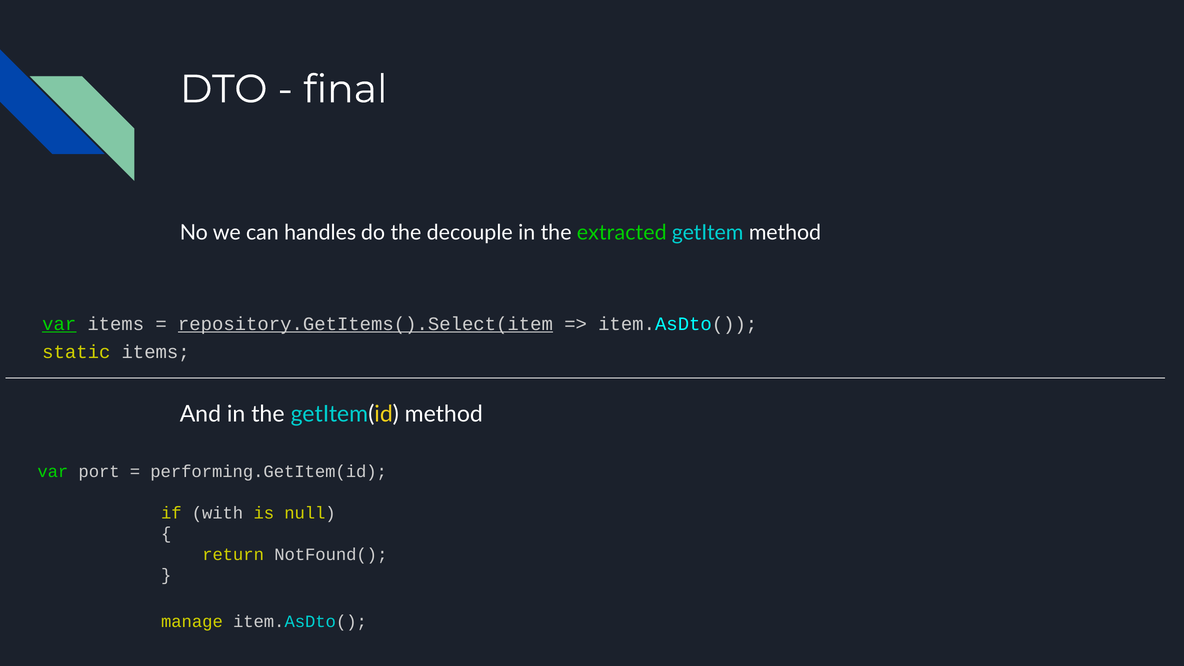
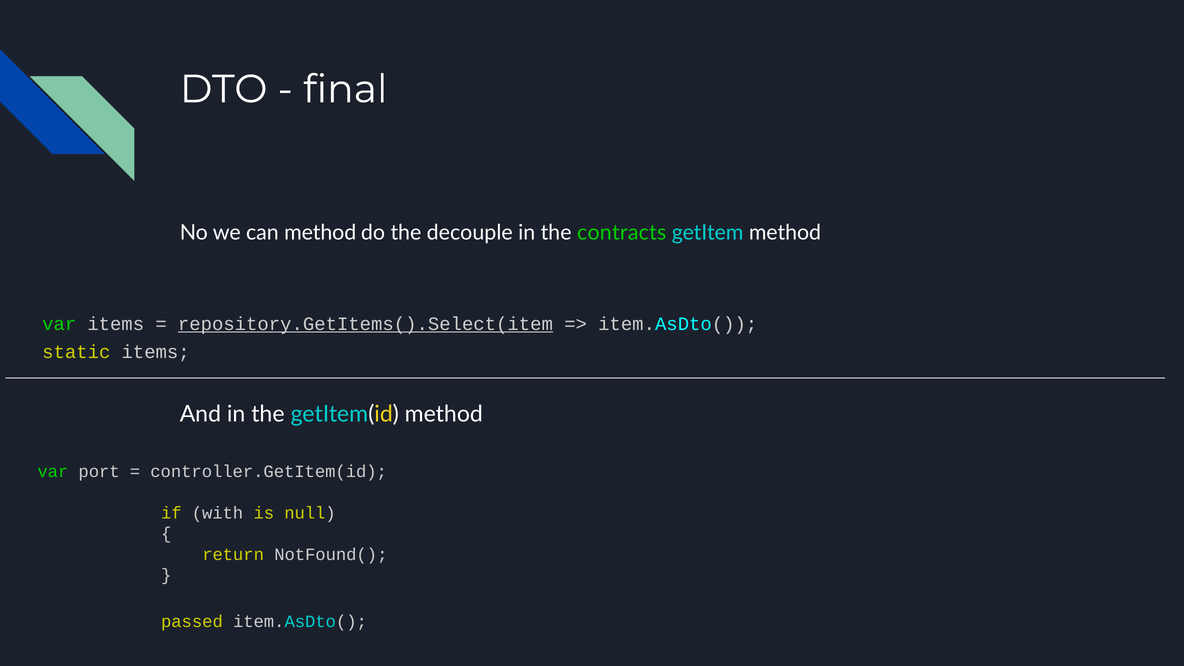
can handles: handles -> method (320, 233)
extracted: extracted -> contracts (622, 233)
var underline: present -> none (59, 324)
performing.GetItem(id: performing.GetItem(id -> controller.GetItem(id (269, 472)
manage: manage -> passed (192, 622)
